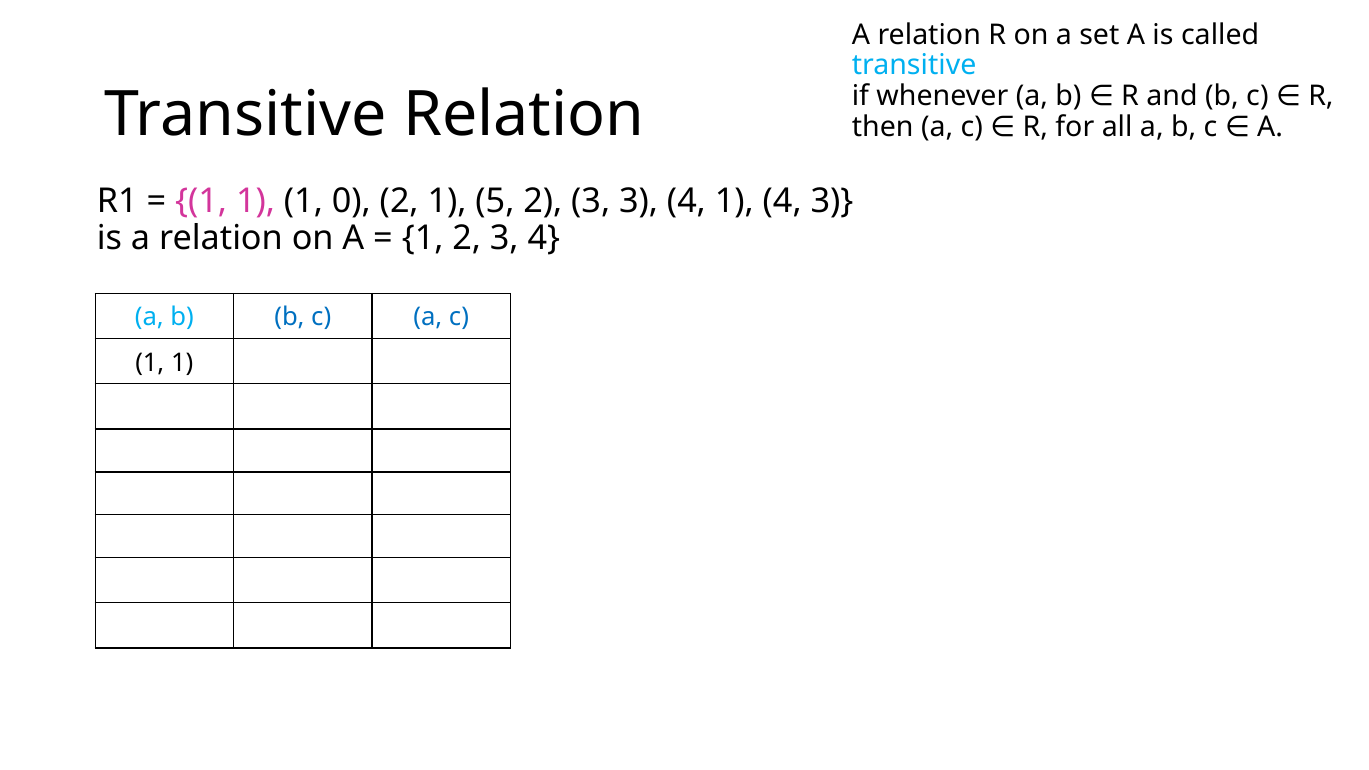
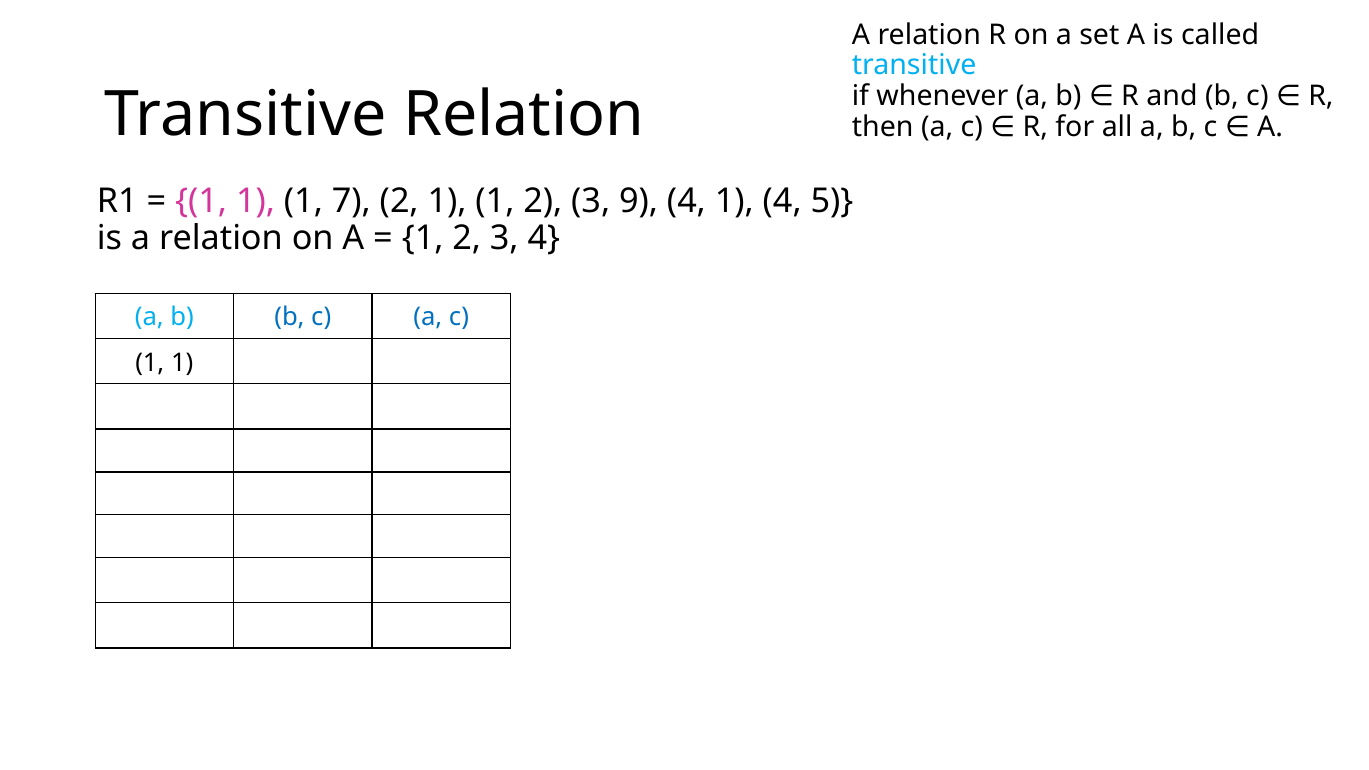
0: 0 -> 7 (351, 201)
2 1 5: 5 -> 1 (495, 201)
3 3: 3 -> 9 (639, 201)
4 3: 3 -> 5 (832, 201)
